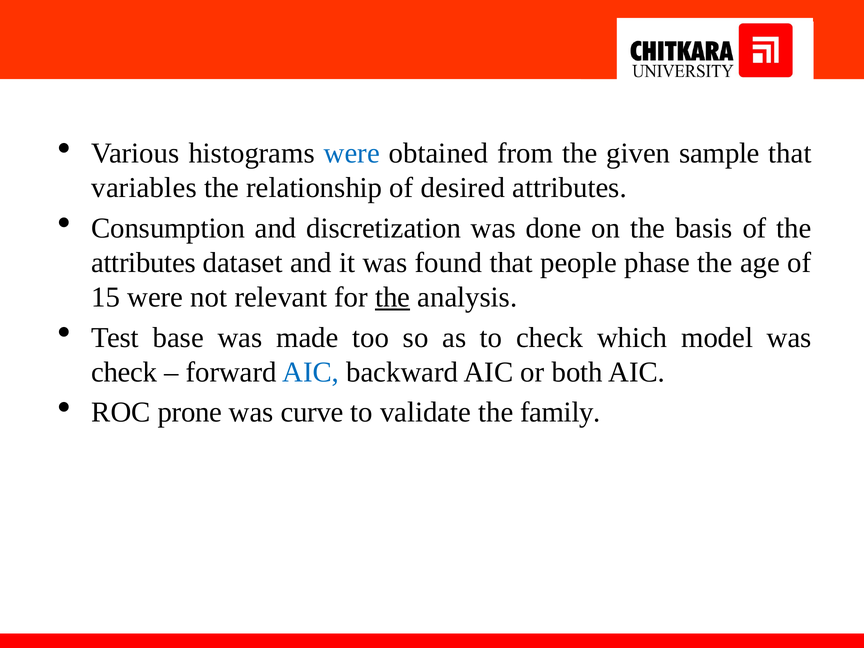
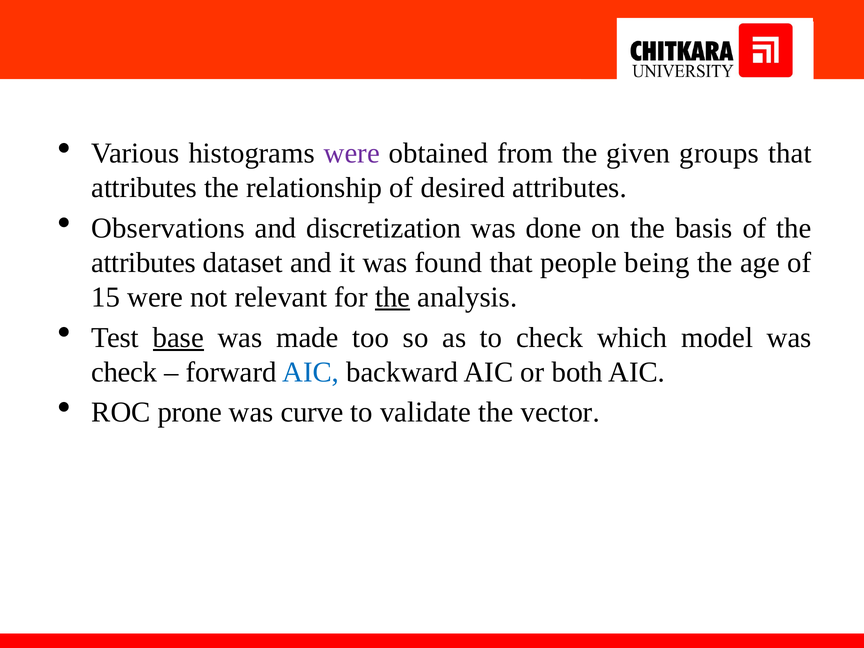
were colour: blue -> purple (352, 153)
sample: sample -> groups (719, 153)
variables: variables -> attributes (144, 188)
Consumption: Consumption -> Observations (168, 228)
phase: phase -> being (657, 263)
base underline: none -> present (178, 338)
family: family -> vector (560, 412)
